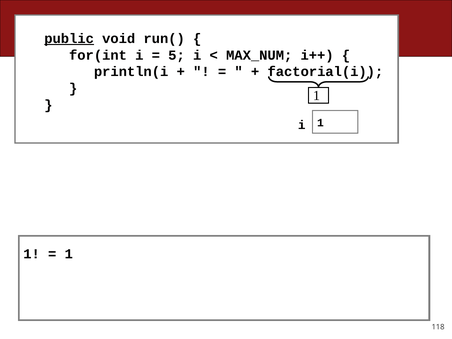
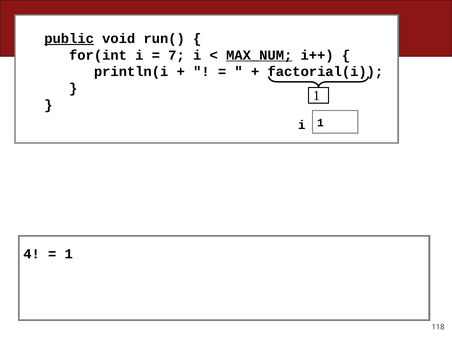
5: 5 -> 7 (177, 55)
MAX_NUM underline: none -> present (259, 55)
1: 1 -> 4 (32, 254)
